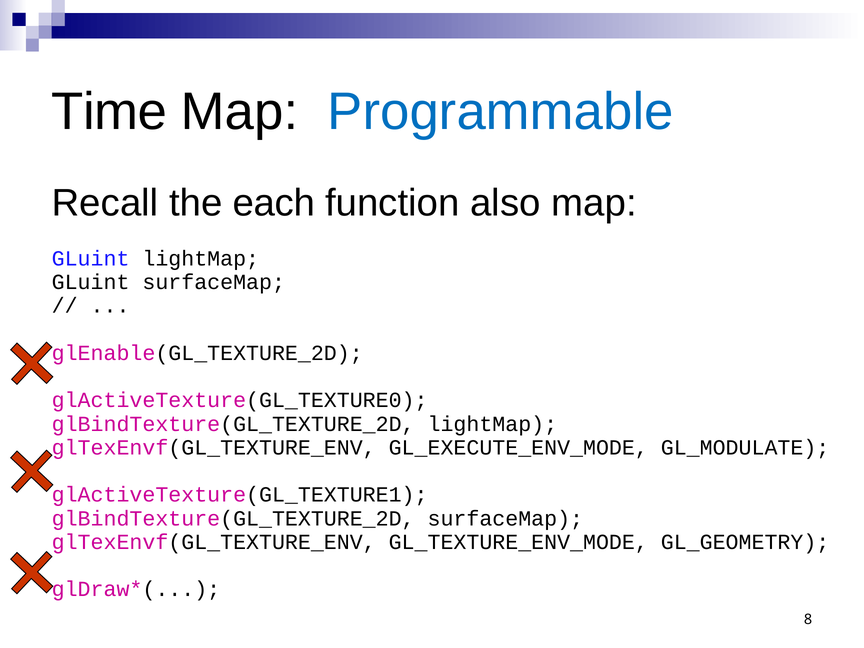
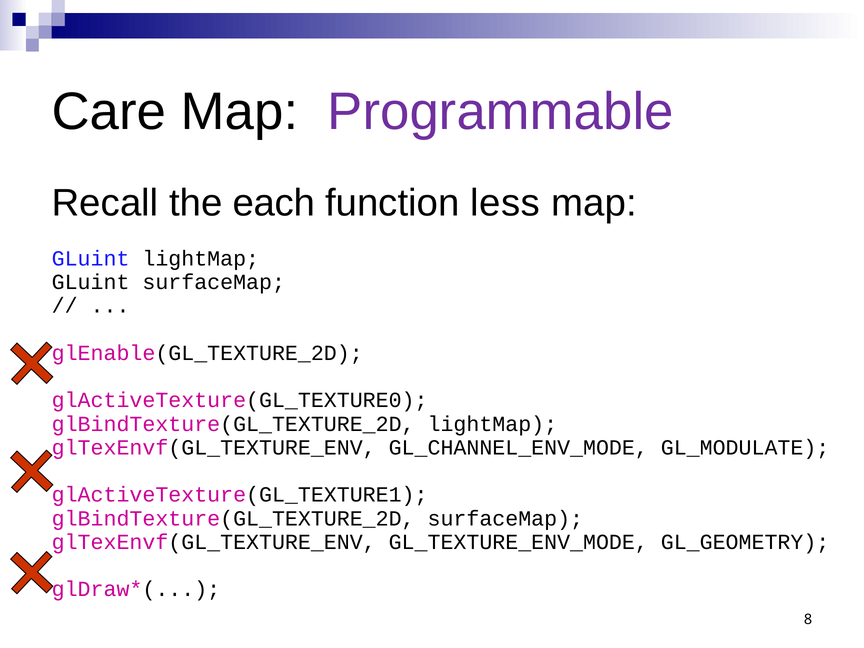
Time: Time -> Care (109, 112)
Programmable colour: blue -> purple (501, 112)
also: also -> less (505, 203)
GL_EXECUTE_ENV_MODE: GL_EXECUTE_ENV_MODE -> GL_CHANNEL_ENV_MODE (518, 448)
